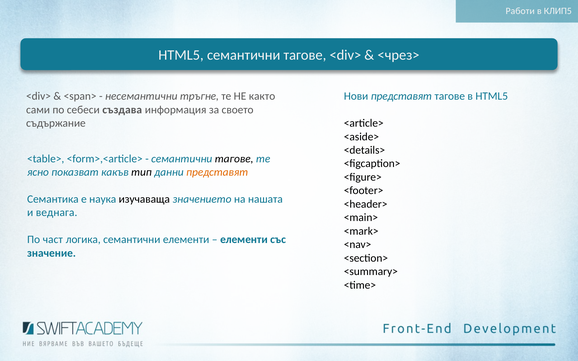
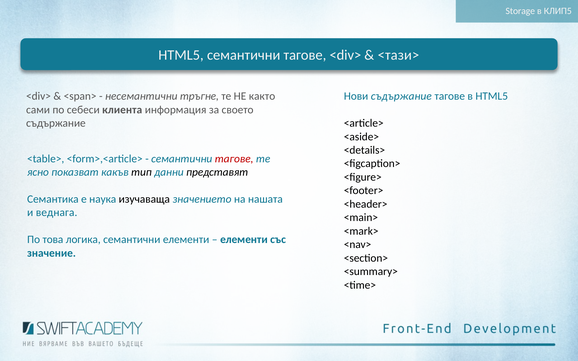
Работи: Работи -> Storage (520, 11)
<чрез>: <чрез> -> <тази> (398, 55)
Нови представят: представят -> съдържание (401, 96)
създава: създава -> клиента (122, 110)
тагове colour: black -> red (234, 159)
представят colour: orange -> black (217, 172)
част: част -> това (53, 240)
